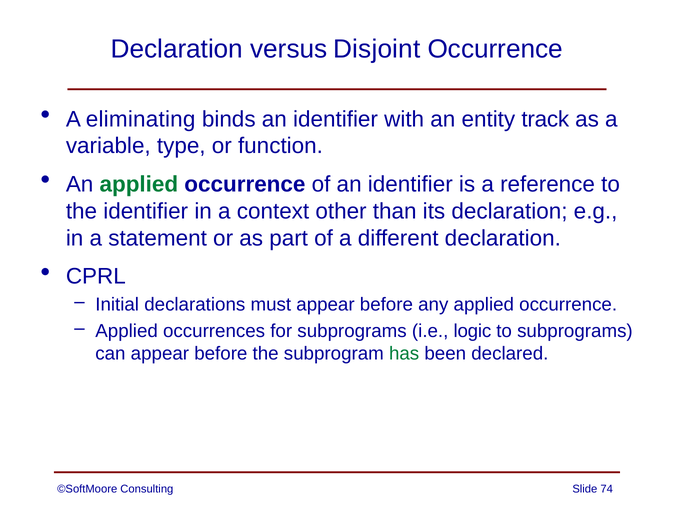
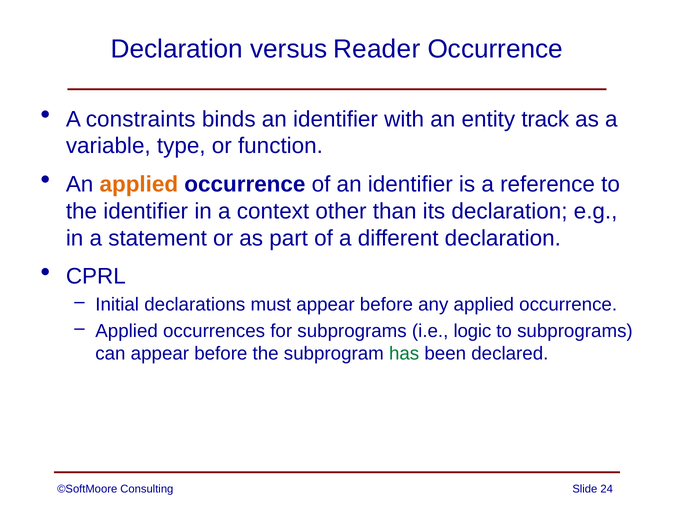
Disjoint: Disjoint -> Reader (377, 49)
eliminating: eliminating -> constraints (141, 119)
applied colour: green -> orange (139, 184)
74: 74 -> 24 (607, 488)
